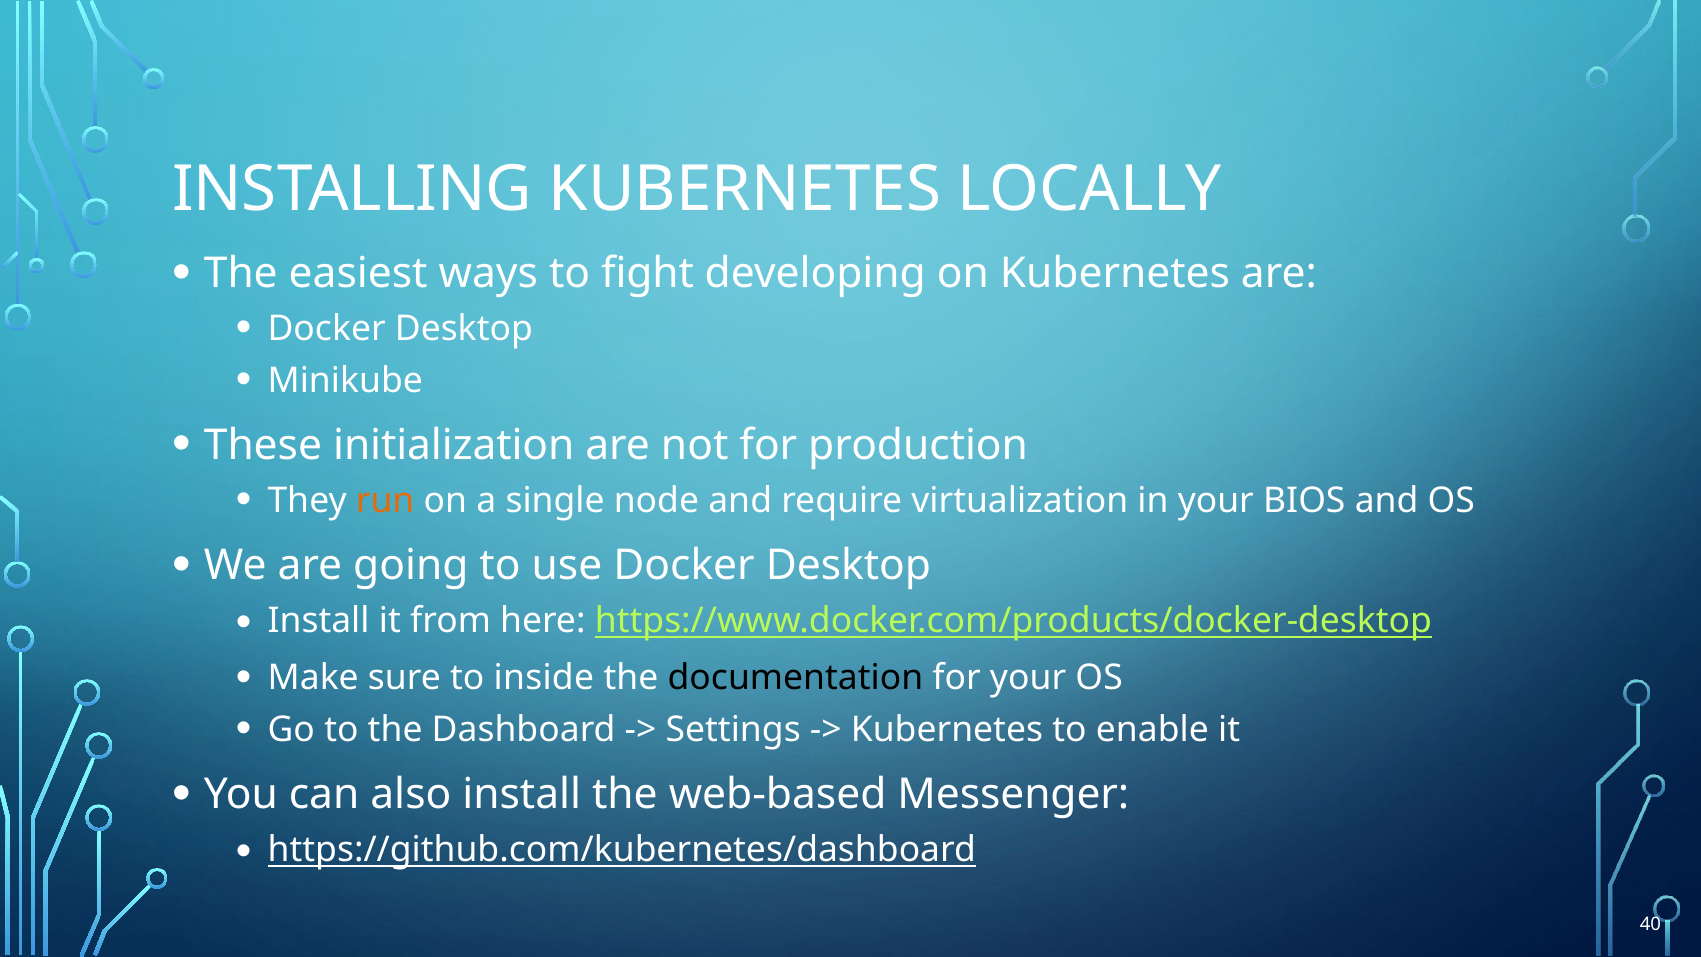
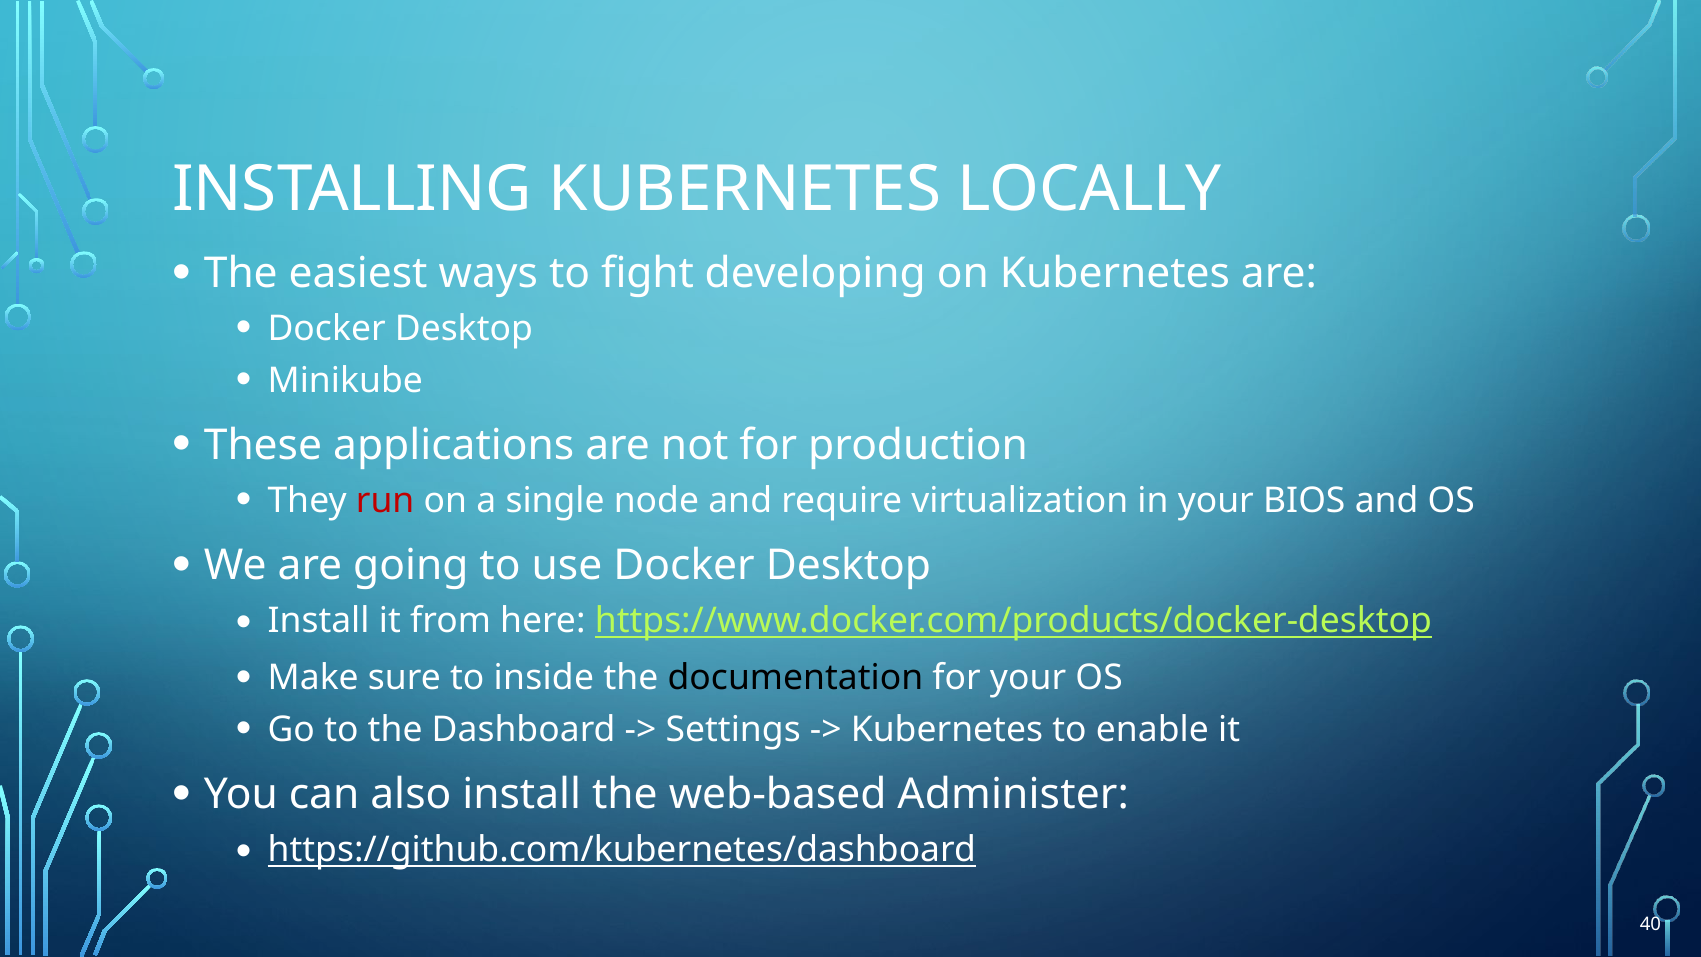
initialization: initialization -> applications (454, 445)
run colour: orange -> red (385, 501)
Messenger: Messenger -> Administer (1013, 795)
